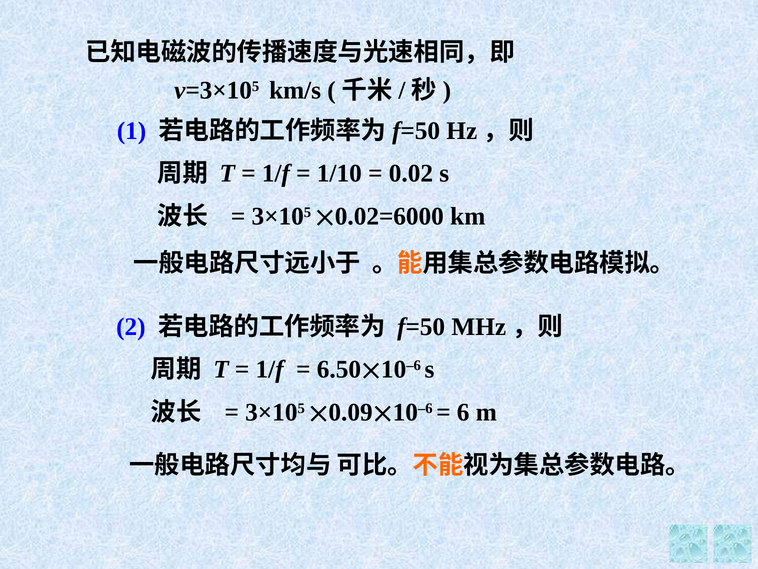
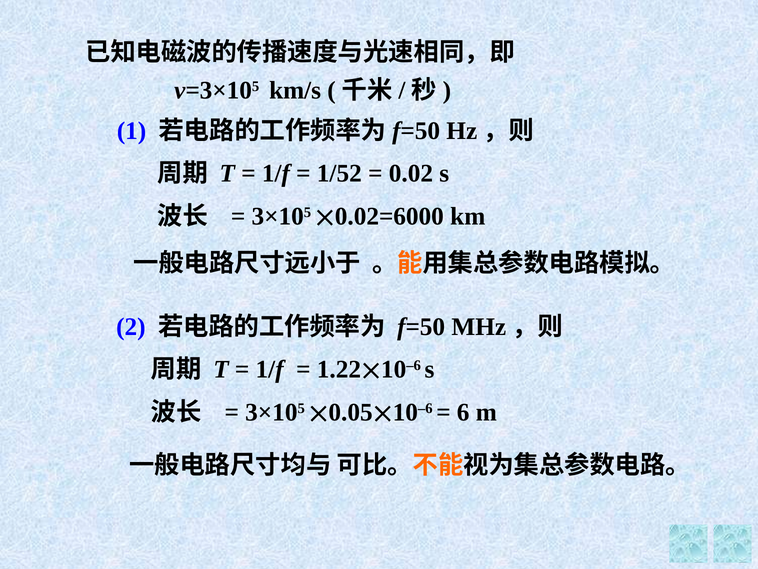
1/10: 1/10 -> 1/52 (339, 173)
6.50: 6.50 -> 1.22 (339, 369)
0.09: 0.09 -> 0.05 (351, 412)
